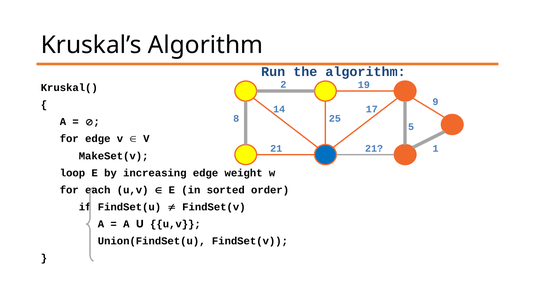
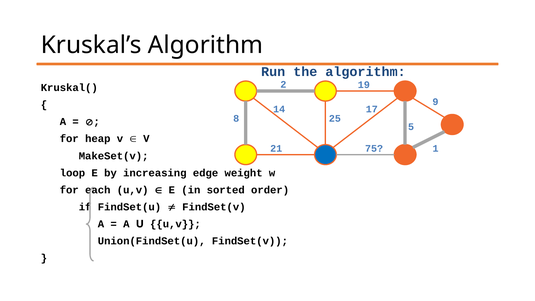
for edge: edge -> heap (98, 139)
21: 21 -> 75 (374, 148)
